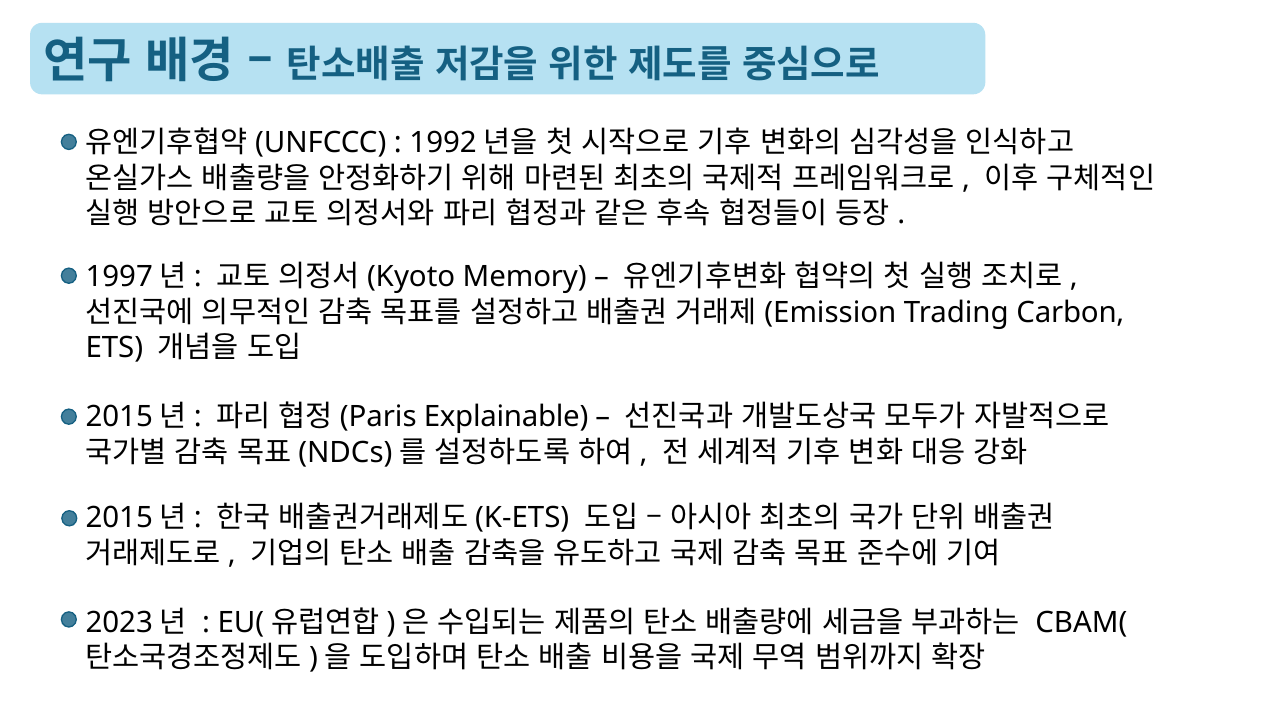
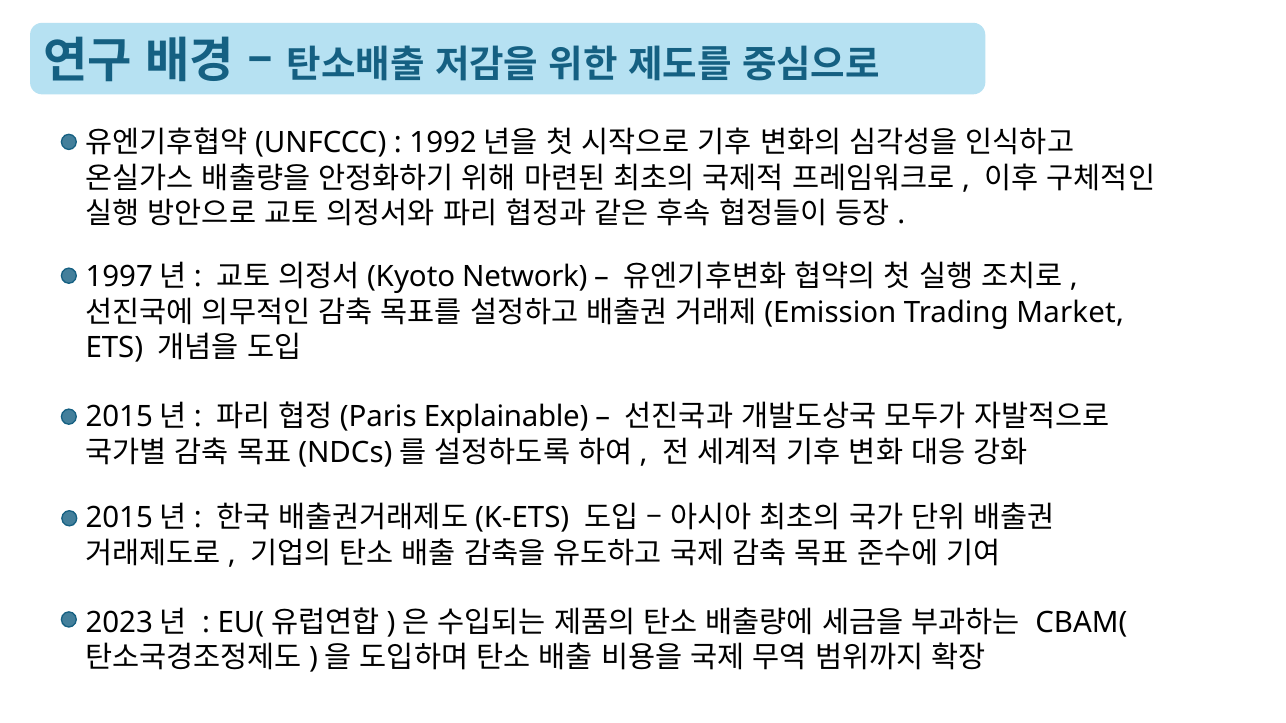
Memory: Memory -> Network (525, 277)
Carbon: Carbon -> Market (1070, 313)
